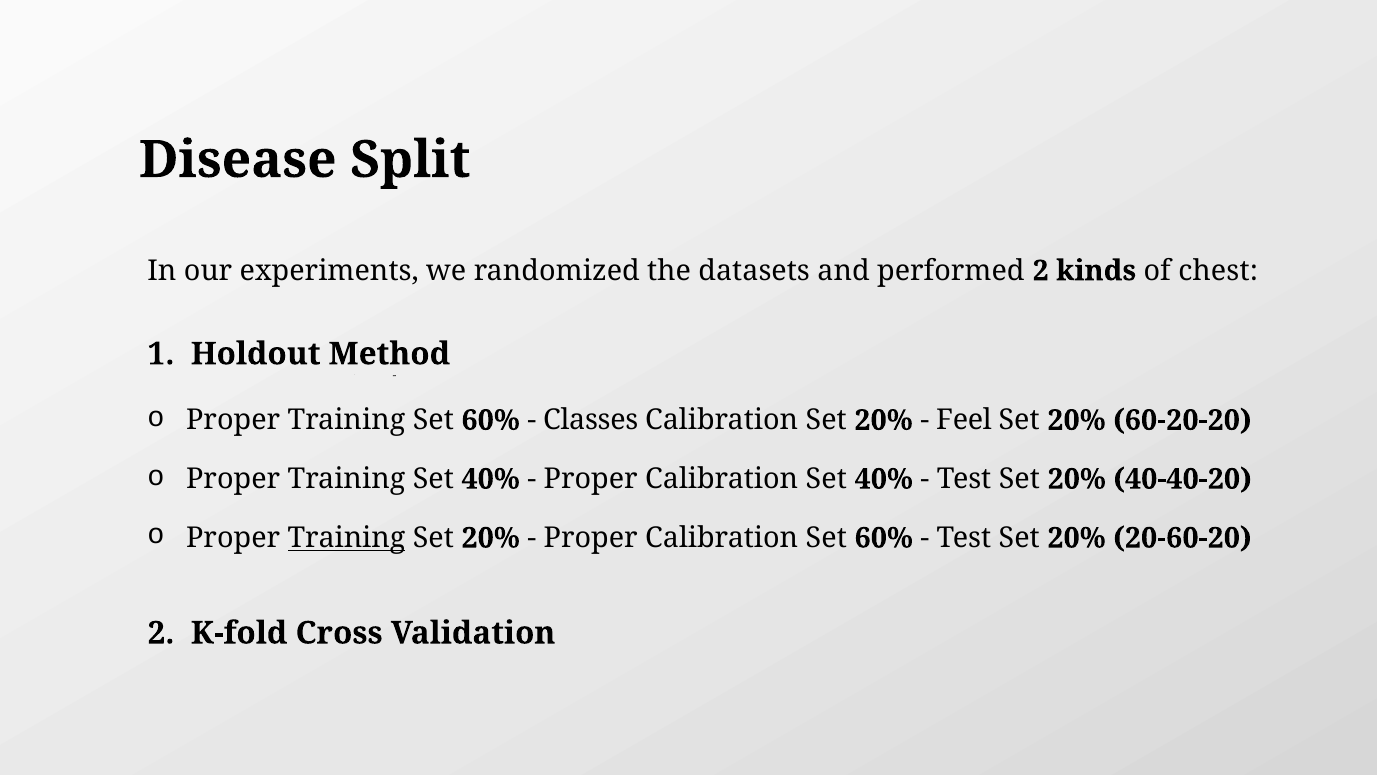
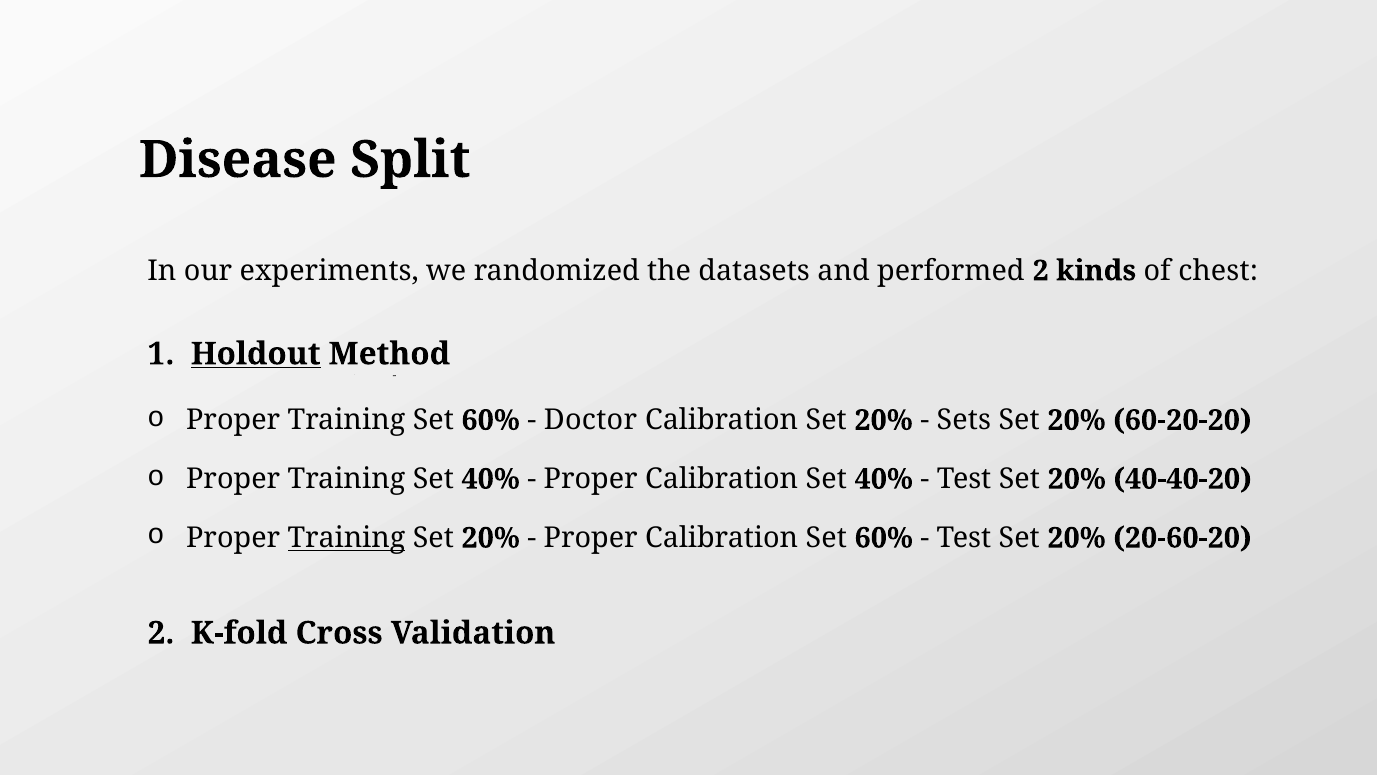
Holdout underline: none -> present (256, 354)
Classes: Classes -> Doctor (591, 420)
Feel: Feel -> Sets (964, 420)
